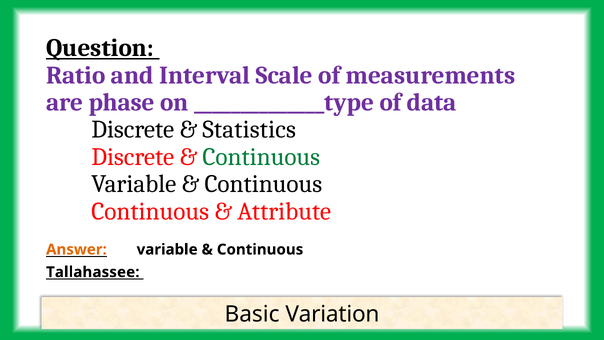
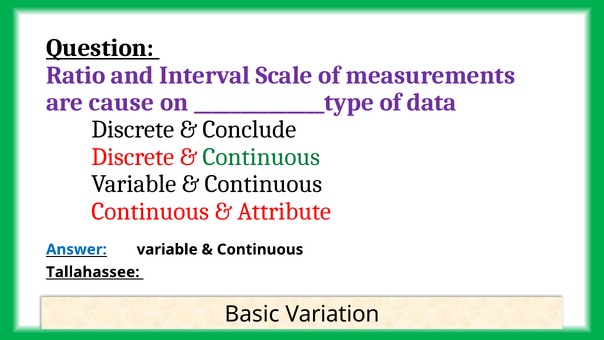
phase: phase -> cause (121, 102)
Statistics: Statistics -> Conclude (249, 130)
Answer colour: orange -> blue (76, 249)
